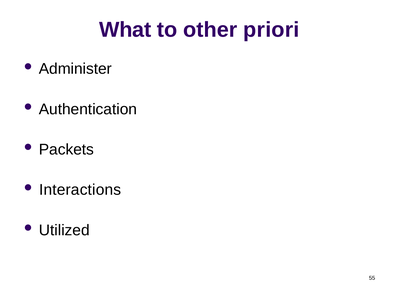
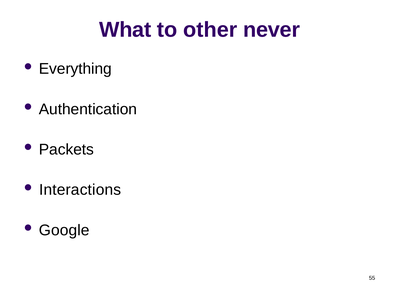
priori: priori -> never (272, 30)
Administer: Administer -> Everything (75, 69)
Utilized: Utilized -> Google (64, 230)
